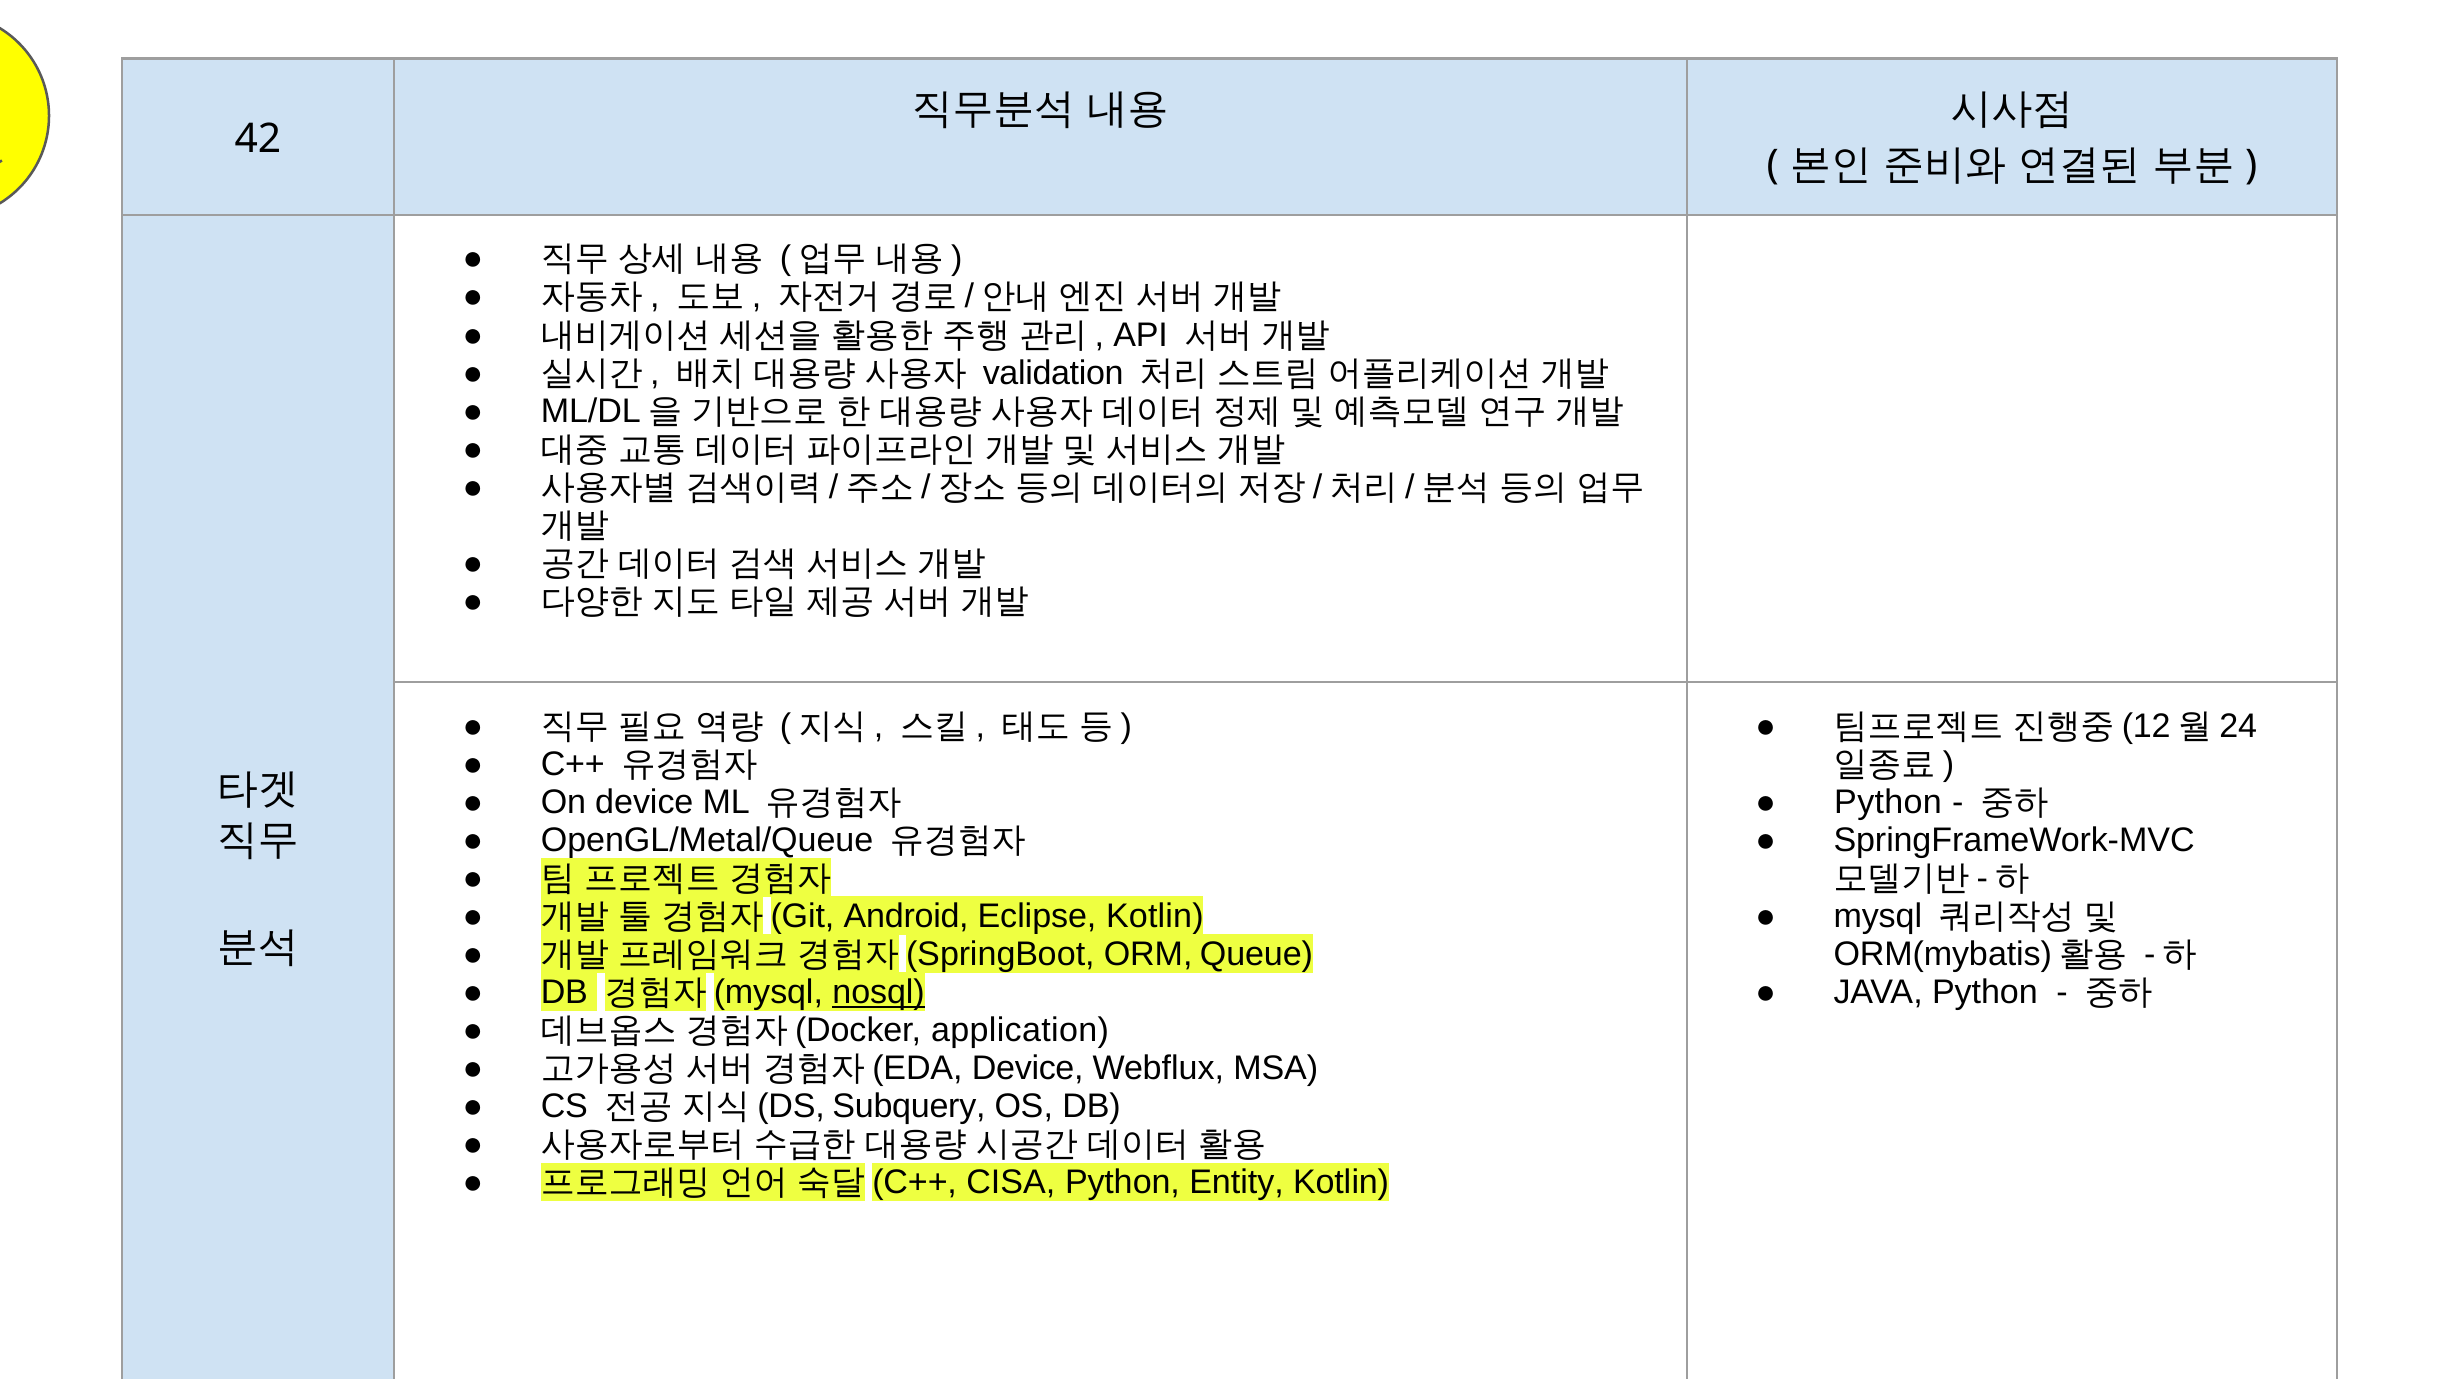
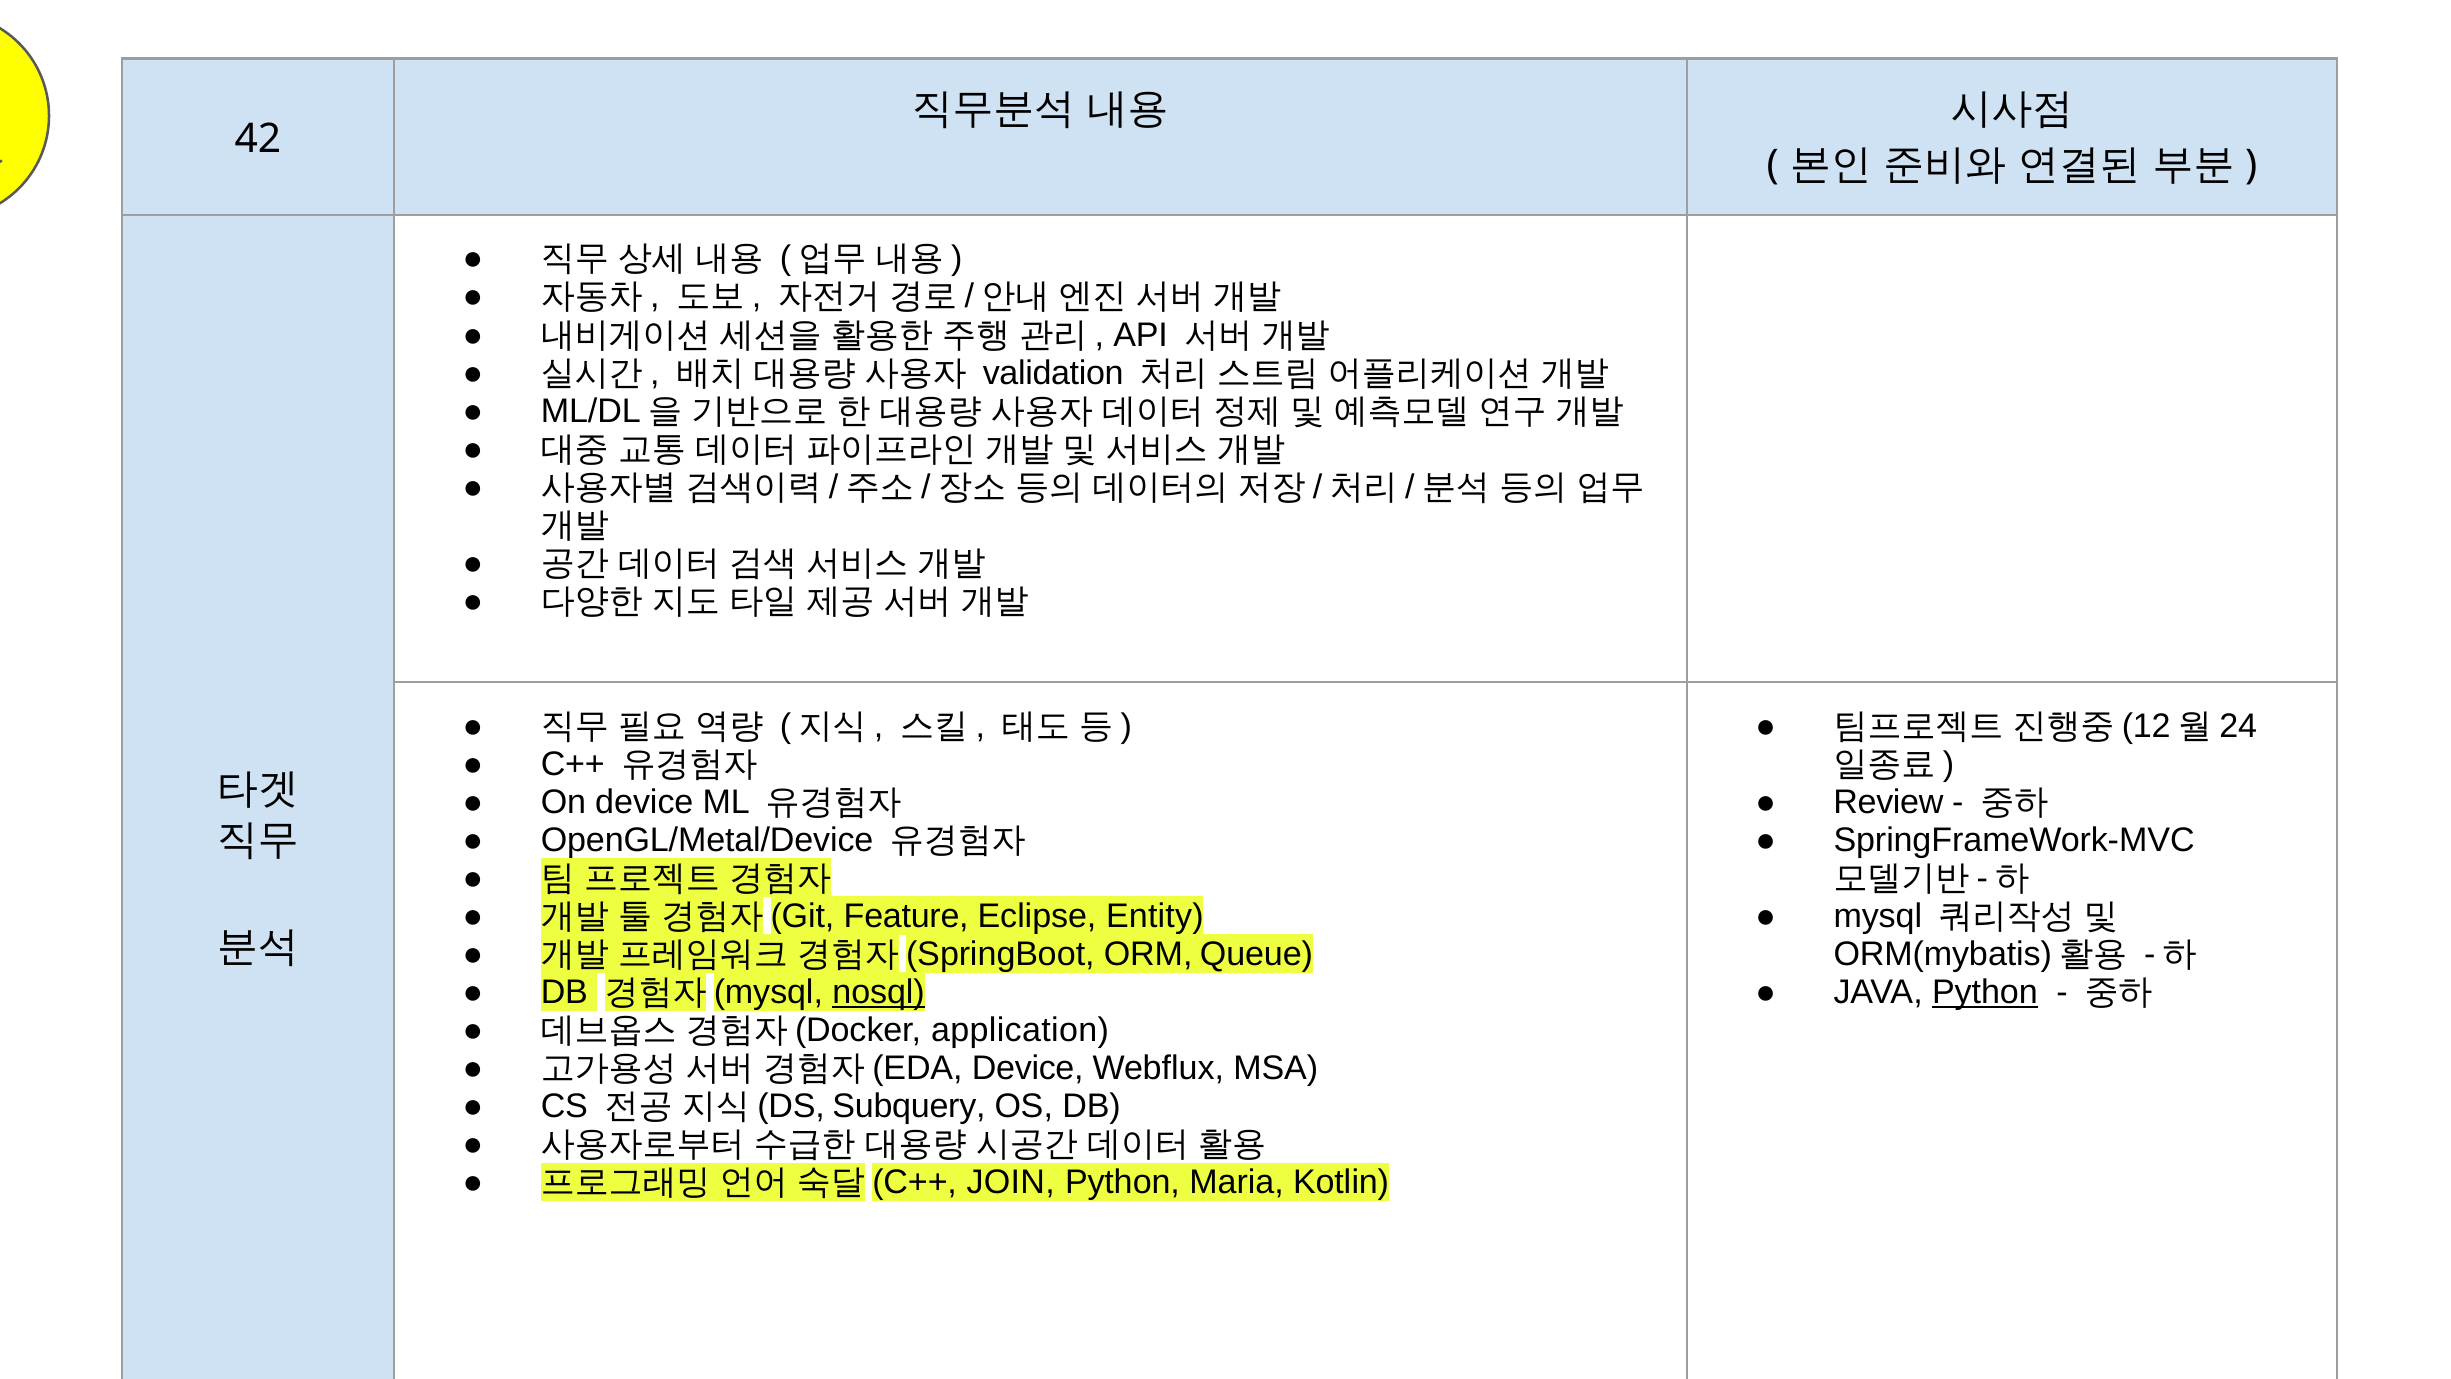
Python: Python -> Review (1888, 802)
OpenGL/Metal/Queue: OpenGL/Metal/Queue -> OpenGL/Metal/Device (707, 840)
Android: Android -> Feature (906, 916)
Eclipse Kotlin: Kotlin -> Entity (1155, 916)
Python underline: none -> present (1985, 992)
CISA: CISA -> JOIN (1011, 1182)
Entity: Entity -> Maria (1237, 1182)
